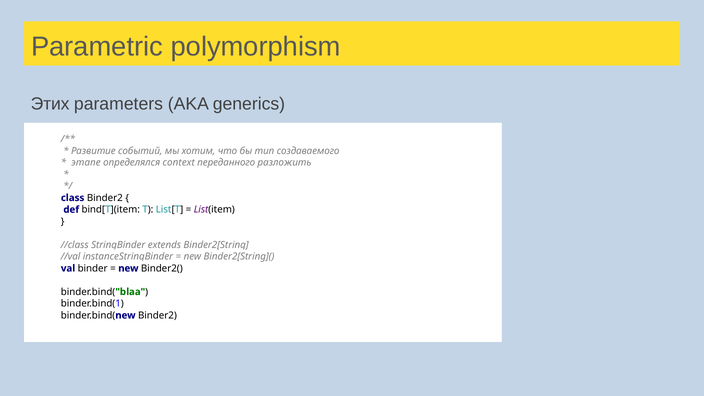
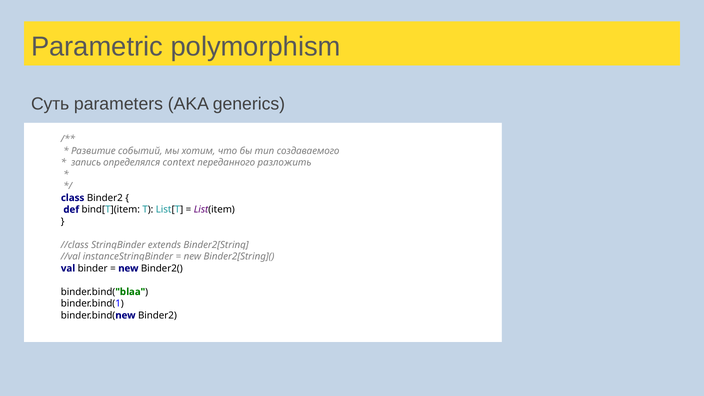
Этих: Этих -> Суть (50, 104)
этапе: этапе -> запись (86, 163)
